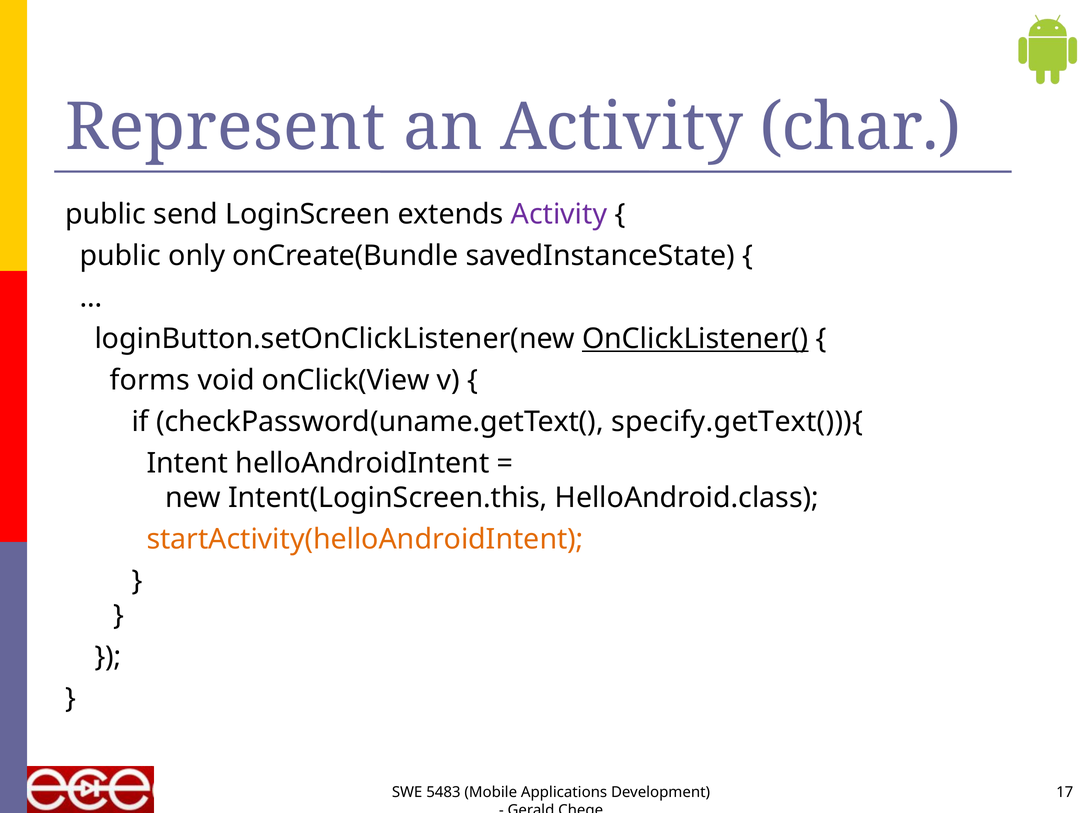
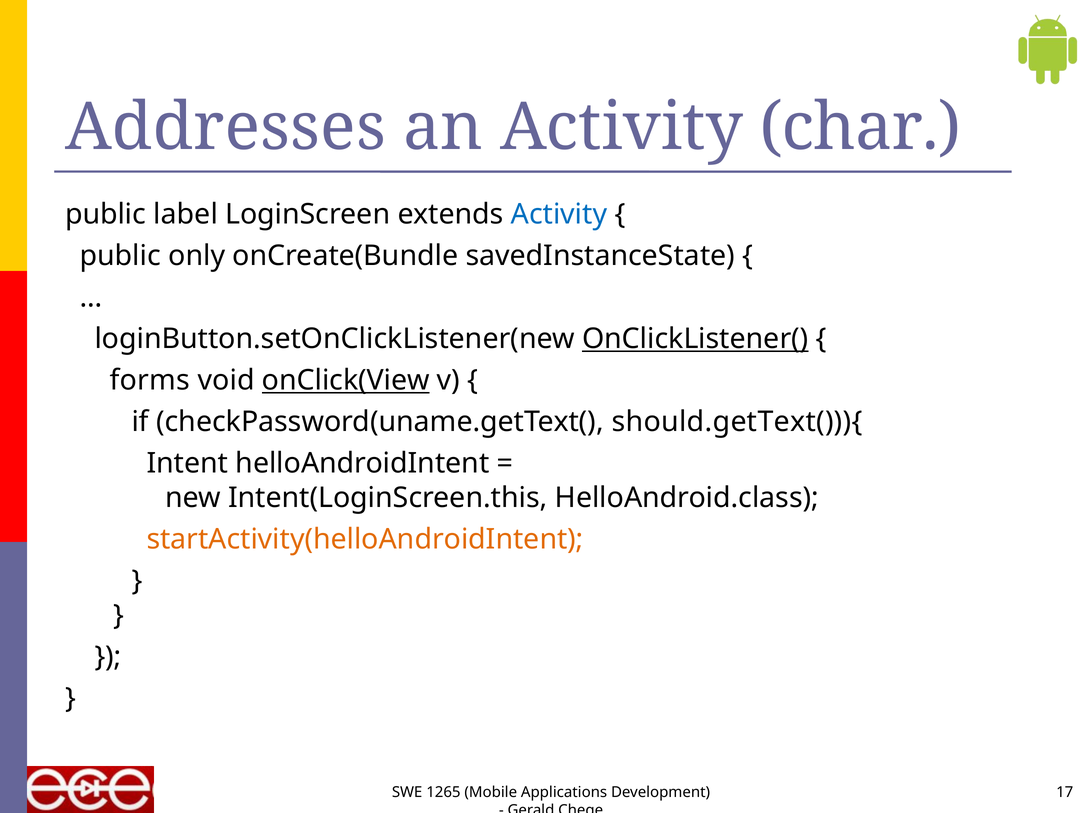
Represent: Represent -> Addresses (225, 128)
send: send -> label (186, 214)
Activity colour: purple -> blue (559, 214)
onClick(View underline: none -> present (346, 380)
specify.getText())){: specify.getText())){ -> should.getText())){ (737, 422)
5483: 5483 -> 1265 (443, 792)
